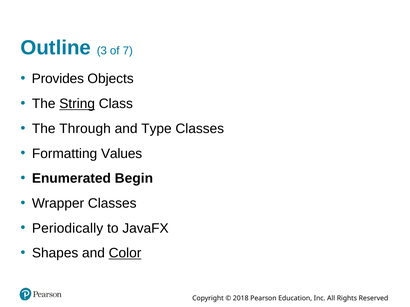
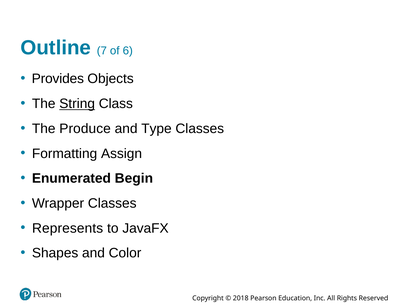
3: 3 -> 7 (102, 51)
7: 7 -> 6 (128, 51)
Through: Through -> Produce (85, 129)
Values: Values -> Assign (122, 154)
Periodically: Periodically -> Represents (68, 229)
Color underline: present -> none (125, 254)
